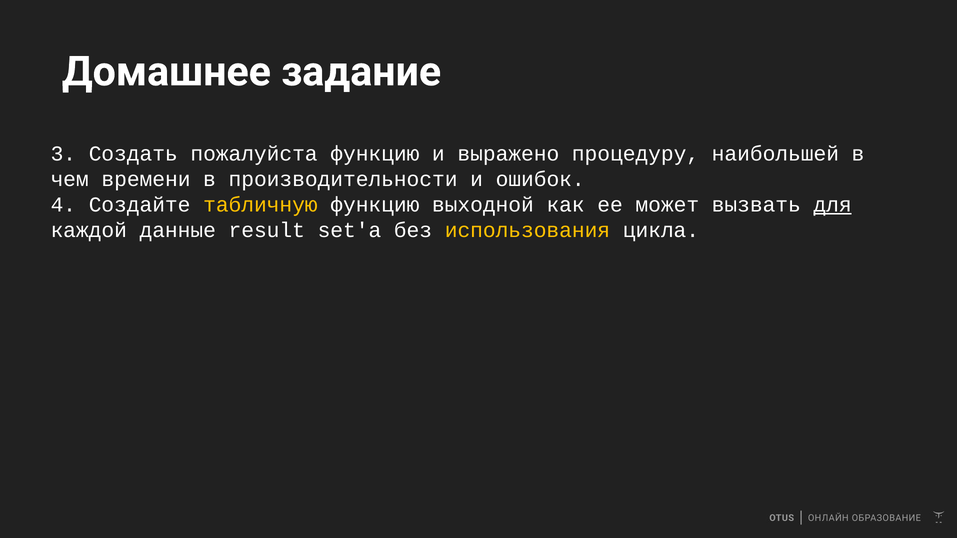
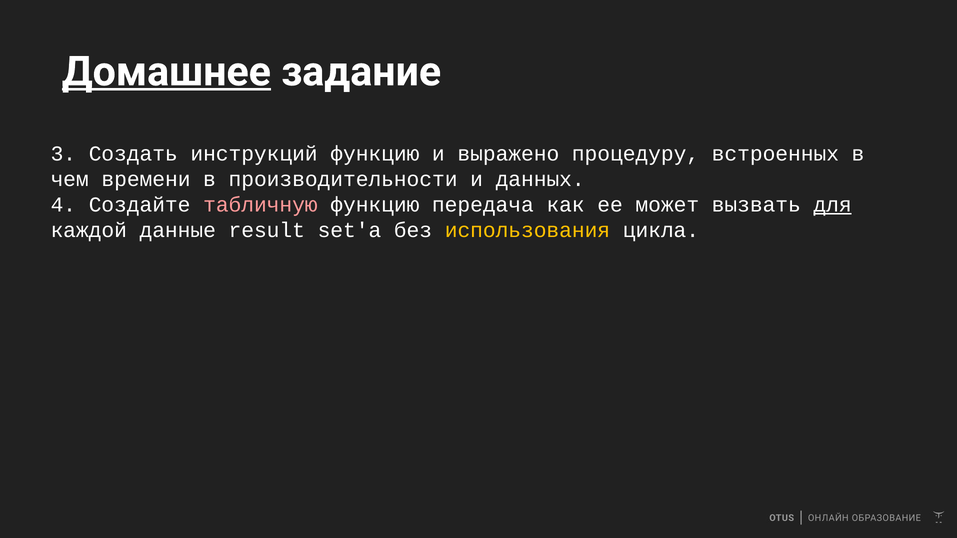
Домашнее underline: none -> present (166, 72)
пожалуйста: пожалуйста -> инструкций (254, 154)
наибольшей: наибольшей -> встроенных (775, 154)
ошибок: ошибок -> данных (540, 179)
табличную colour: yellow -> pink (260, 205)
выходной: выходной -> передача (483, 205)
